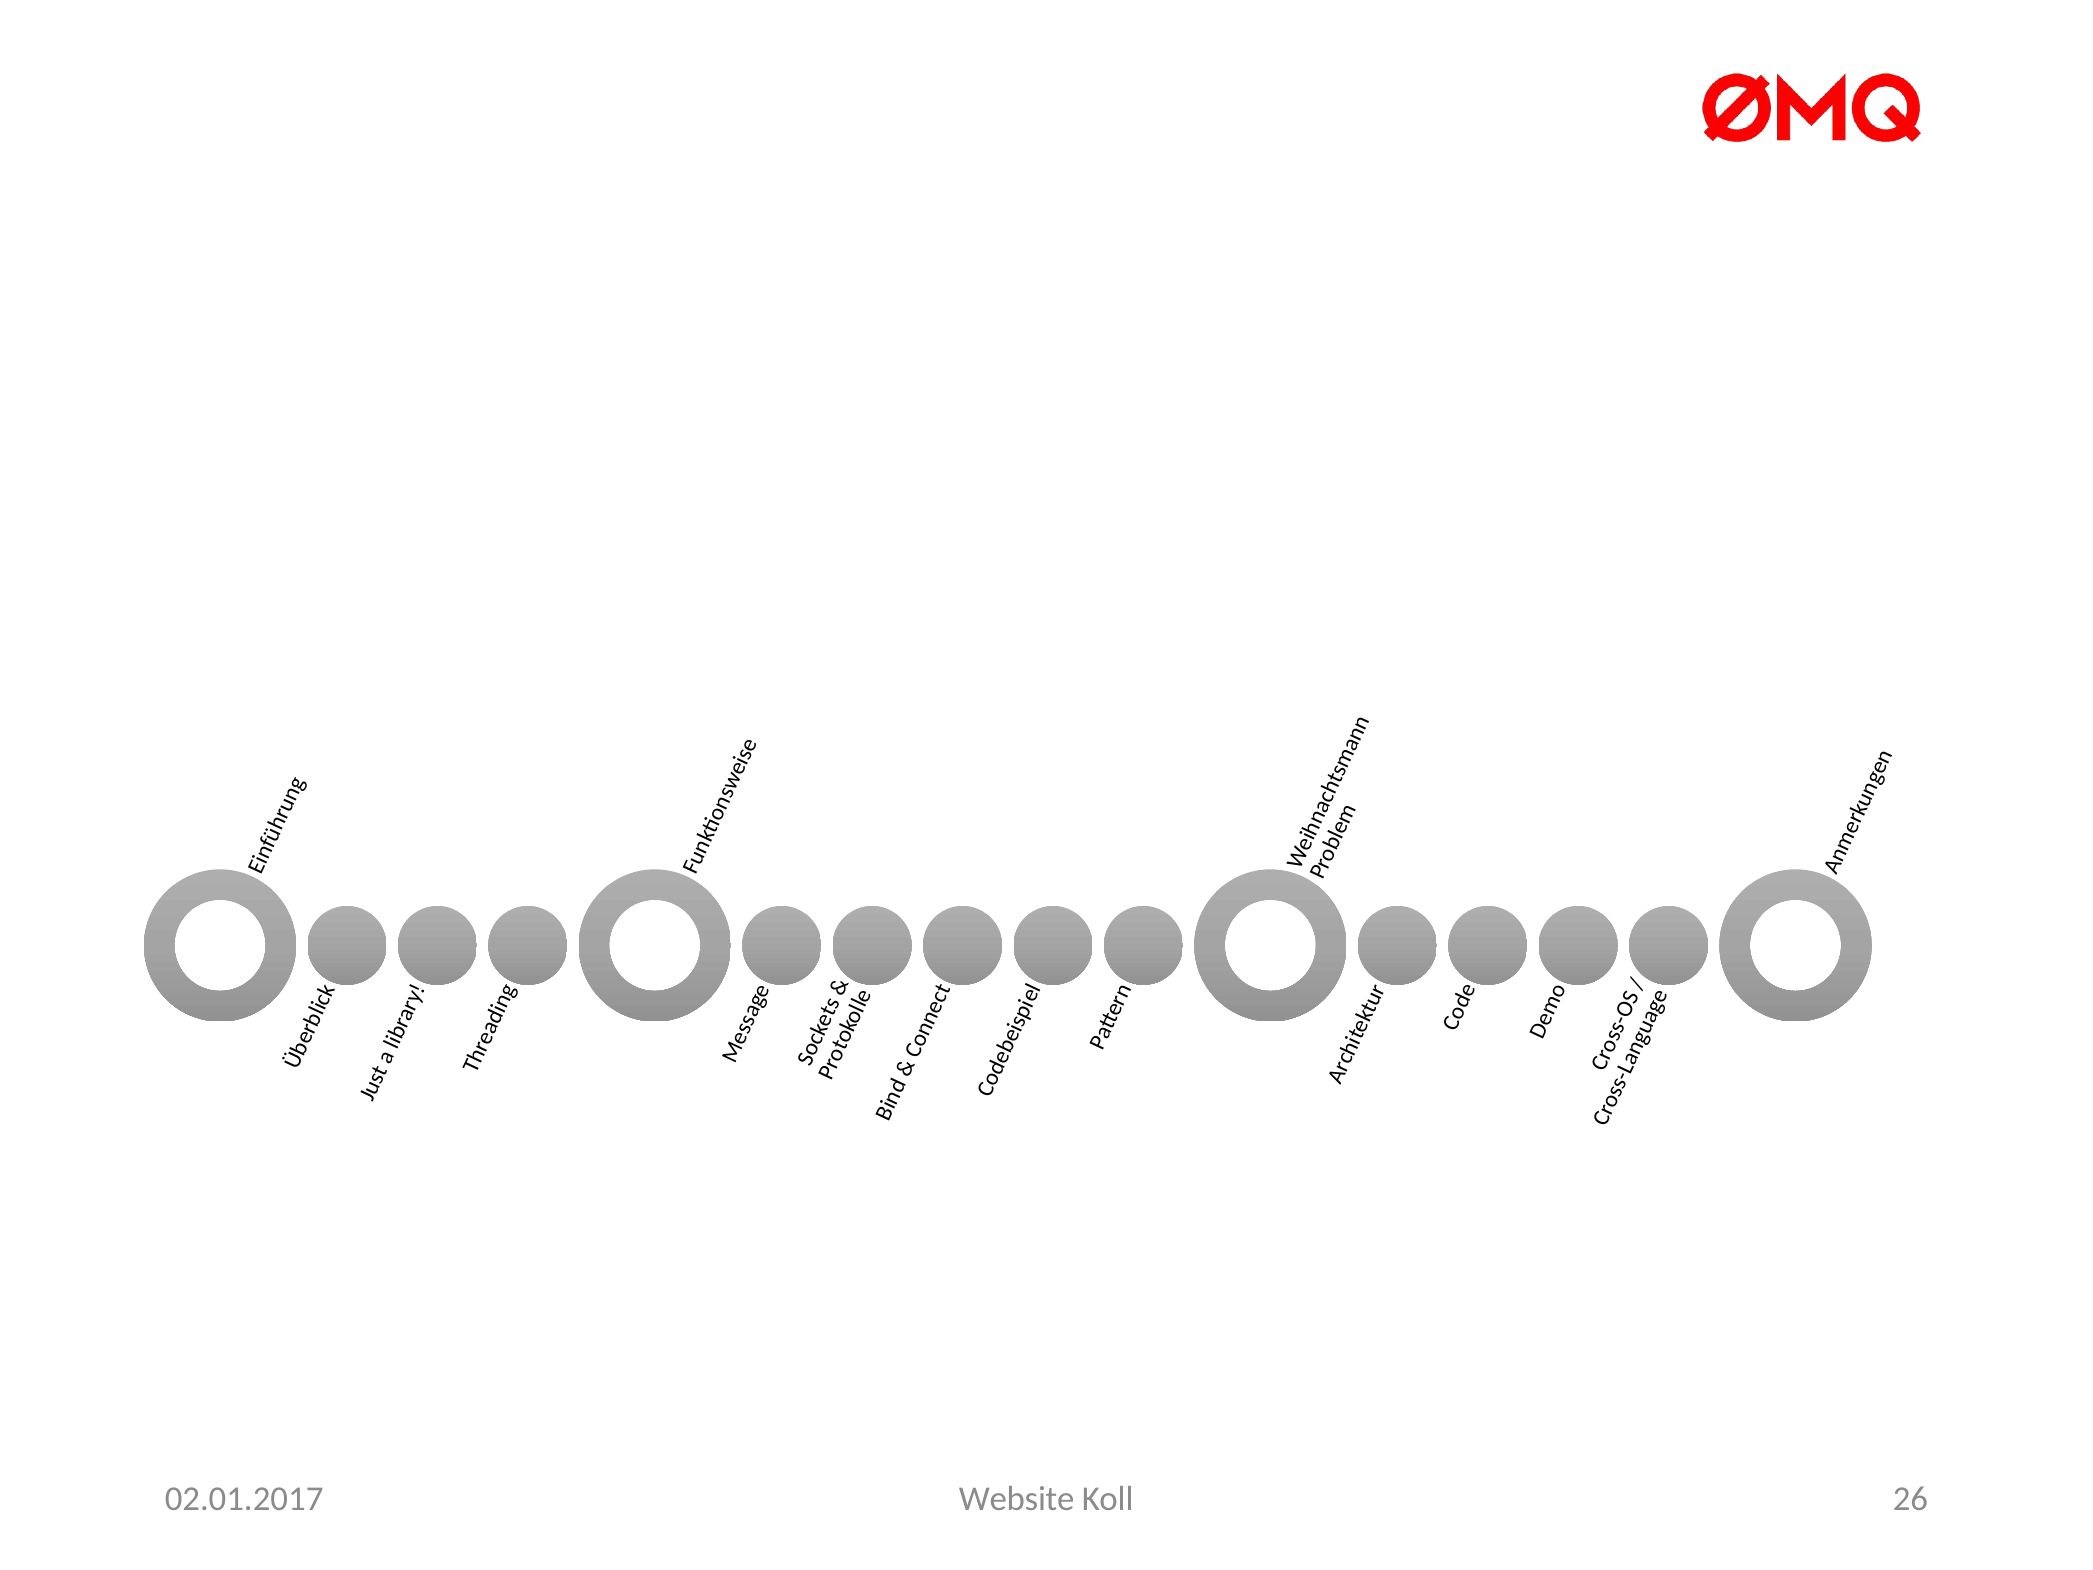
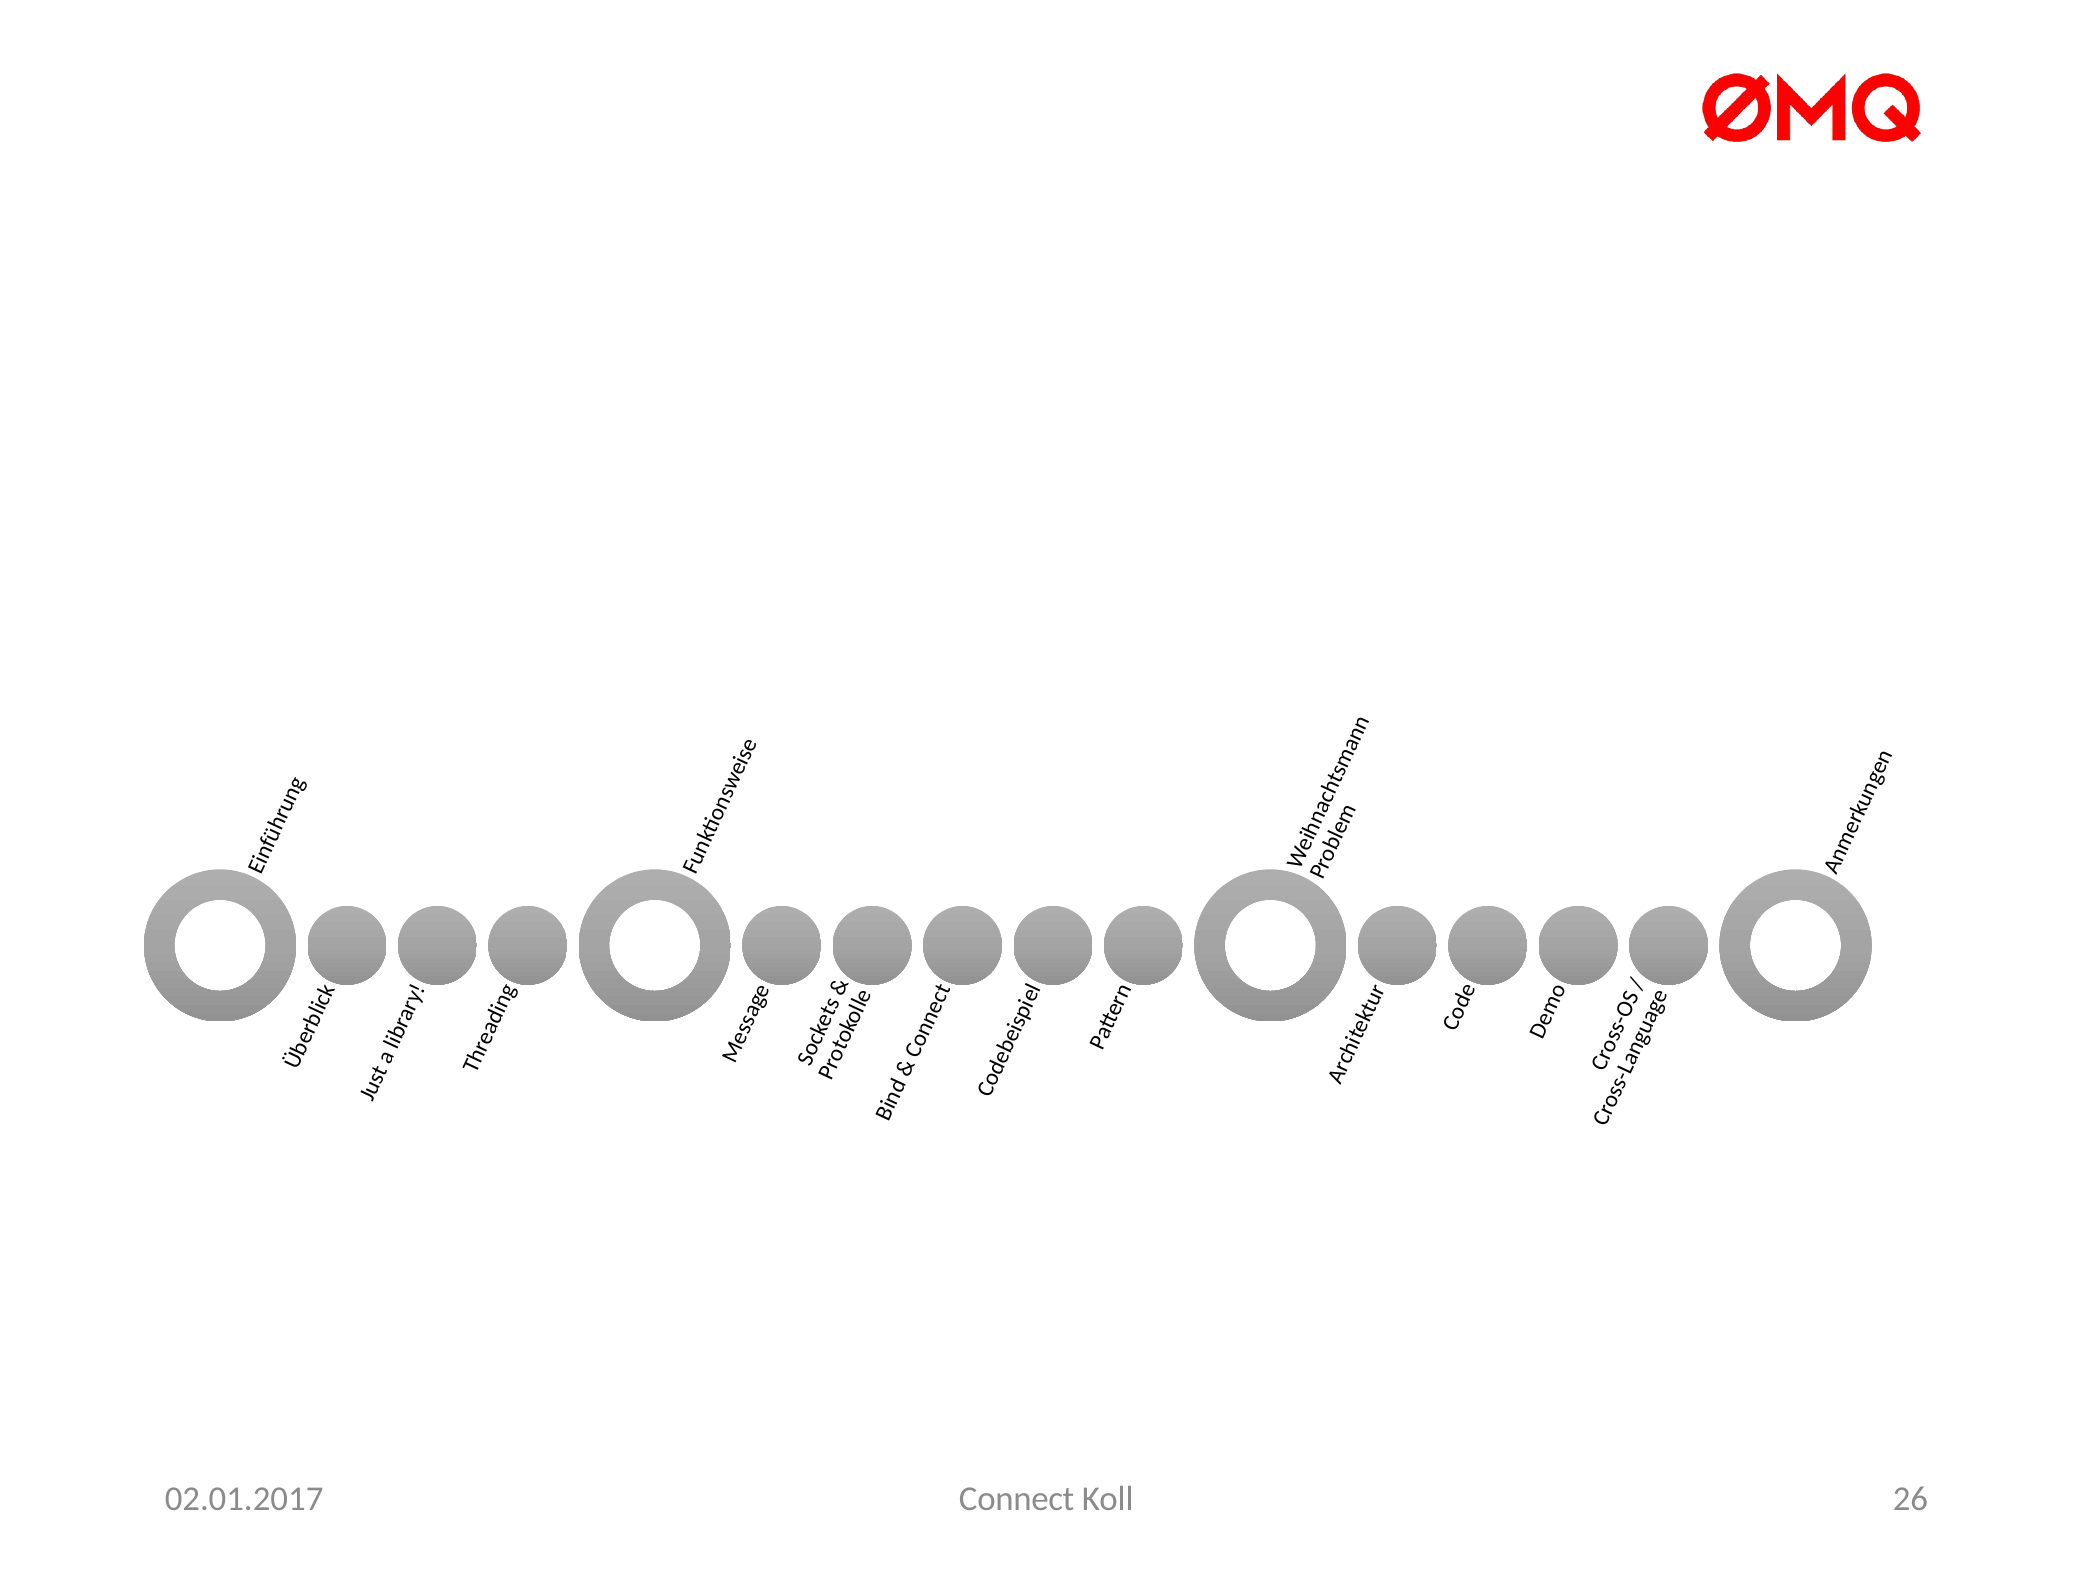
Website: Website -> Connect (1017, 1499)
